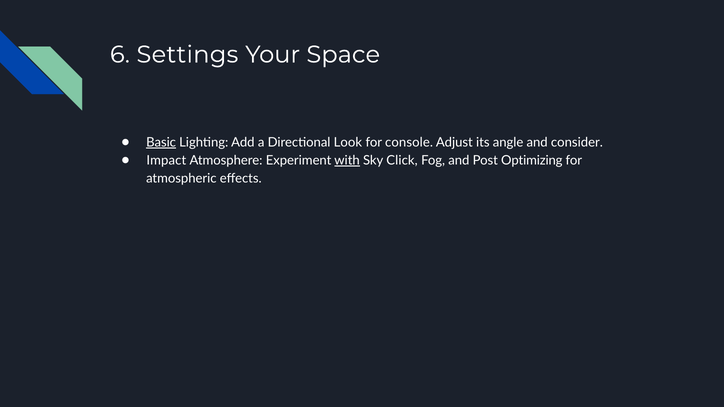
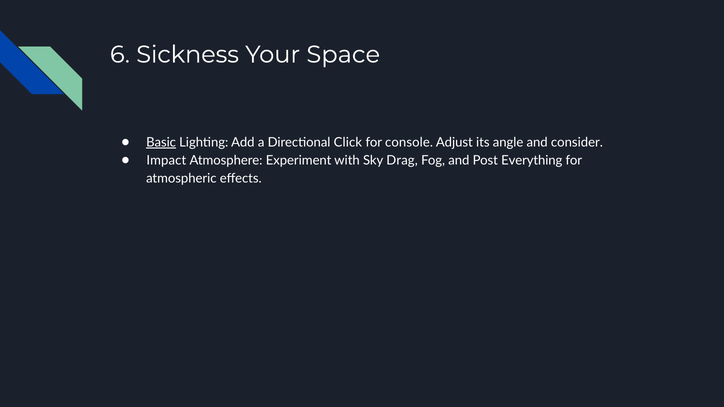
Settings: Settings -> Sickness (188, 55)
Look: Look -> Click (348, 142)
with underline: present -> none (347, 160)
Click: Click -> Drag (402, 160)
Optimizing: Optimizing -> Everything (532, 160)
